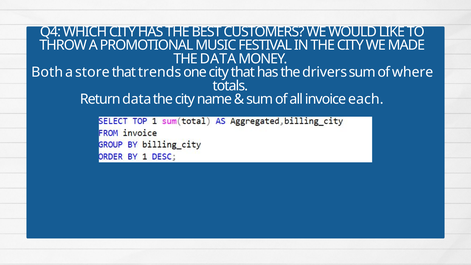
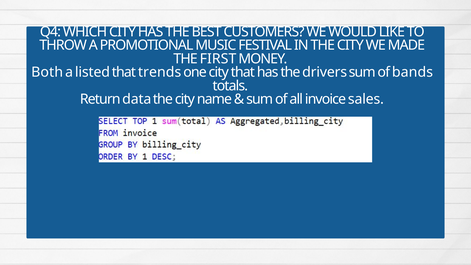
THE DATA: DATA -> FIRST (218, 59)
store: store -> listed (92, 72)
where: where -> bands (412, 72)
each: each -> sales (366, 99)
